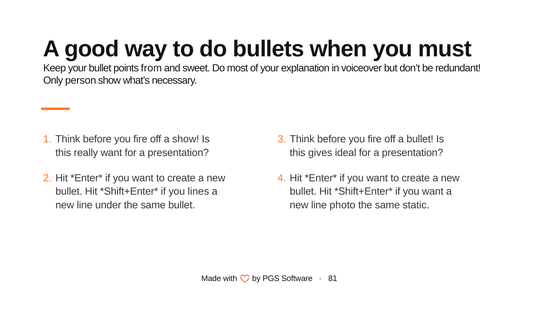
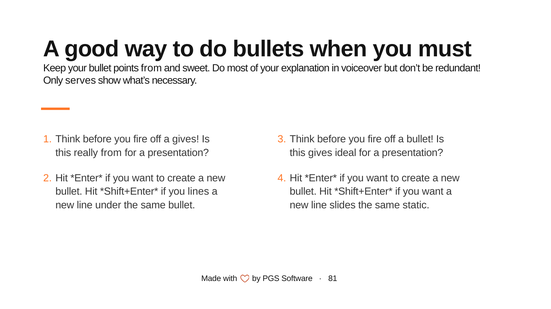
person: person -> serves (81, 80)
a show: show -> gives (186, 139)
really want: want -> from (111, 153)
photo: photo -> slides (343, 205)
